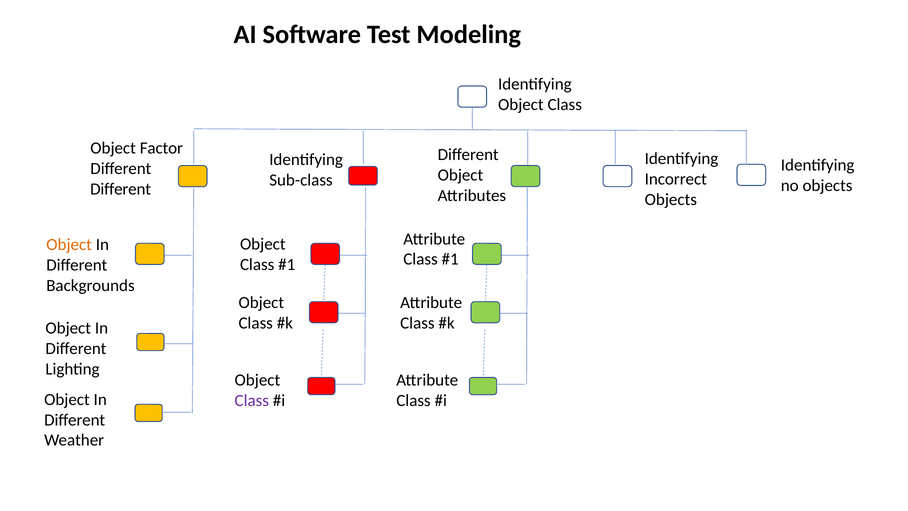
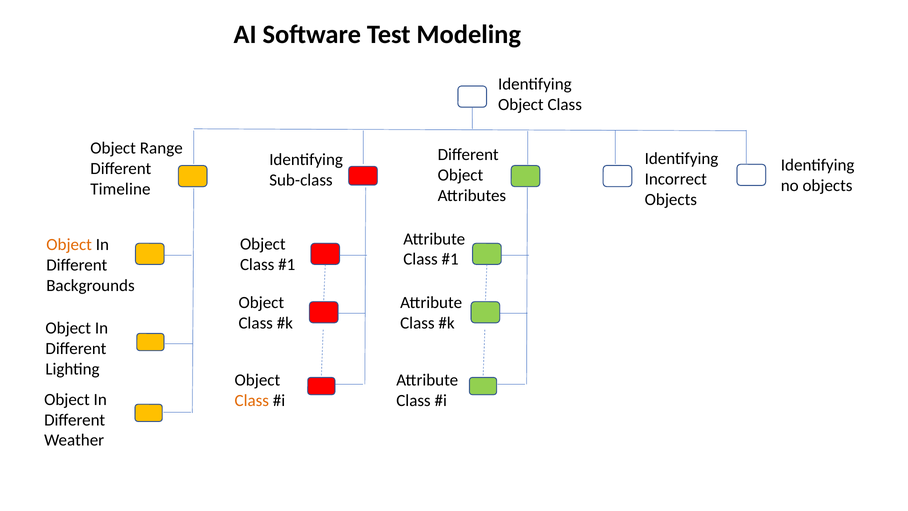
Factor: Factor -> Range (161, 148)
Different: Different -> Timeline (120, 189)
Class colour: purple -> orange (252, 400)
